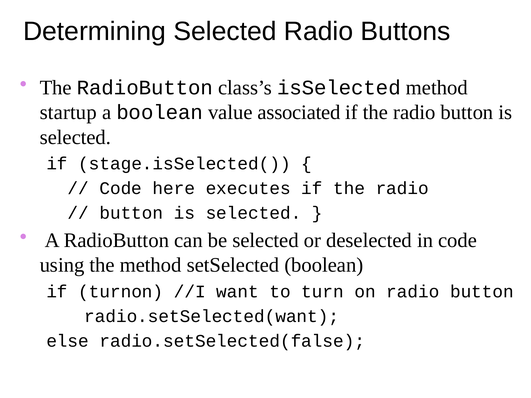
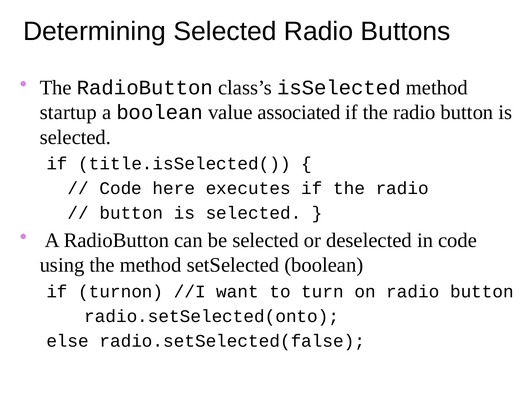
stage.isSelected(: stage.isSelected( -> title.isSelected( (184, 164)
radio.setSelected(want: radio.setSelected(want -> radio.setSelected(onto (212, 316)
